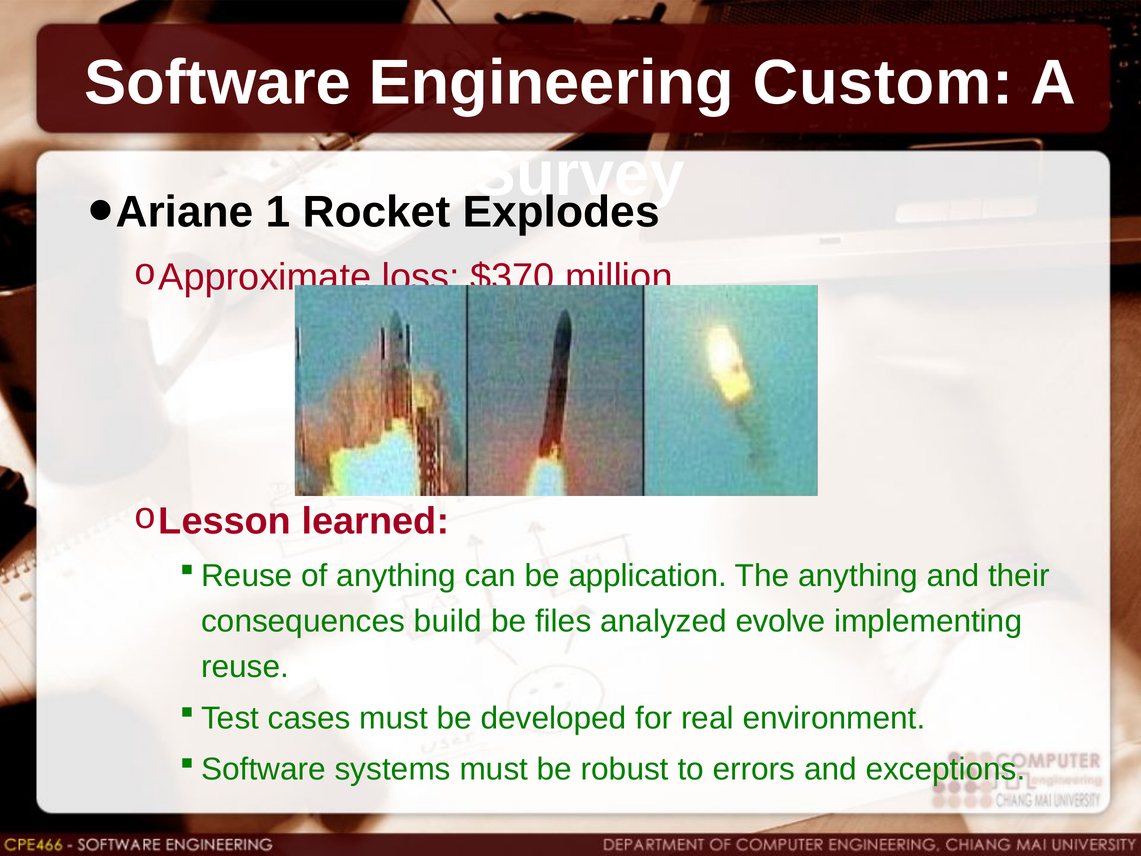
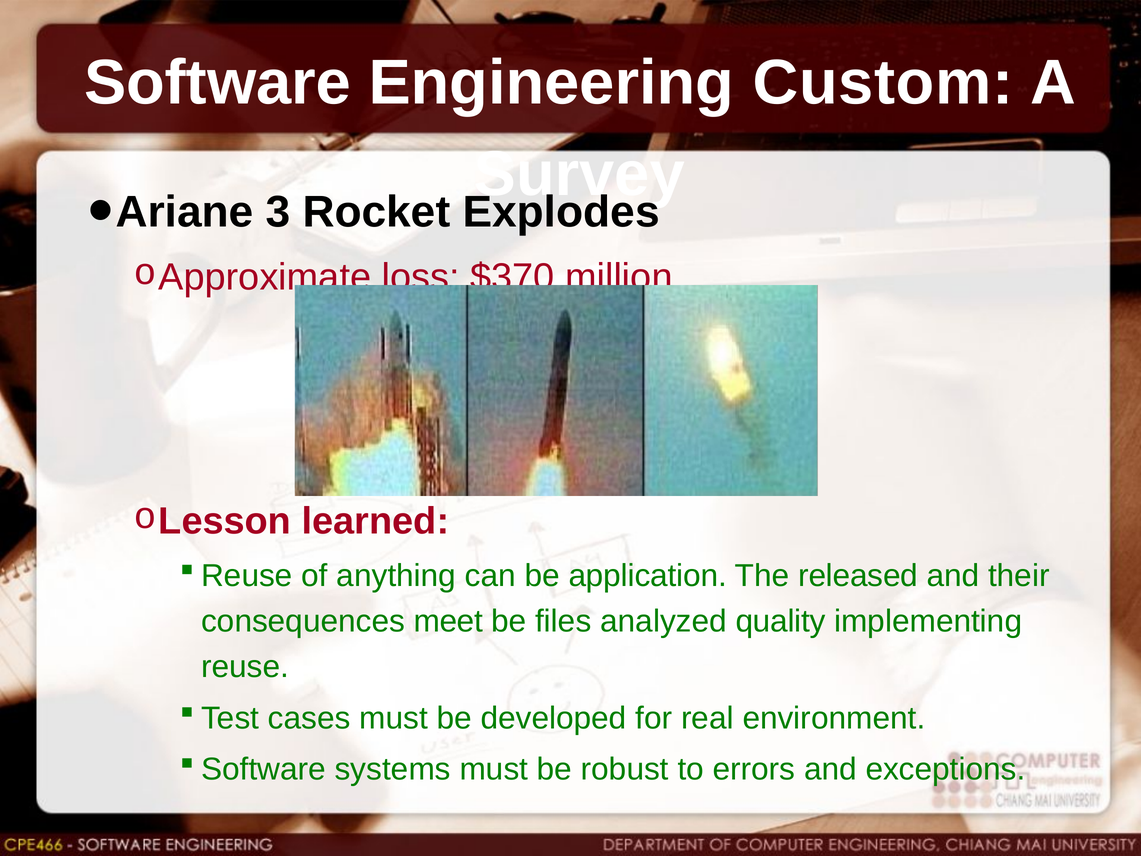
1: 1 -> 3 (278, 212)
The anything: anything -> released (858, 575)
build: build -> meet (448, 621)
evolve: evolve -> quality (781, 621)
